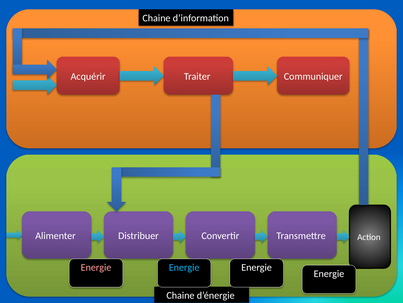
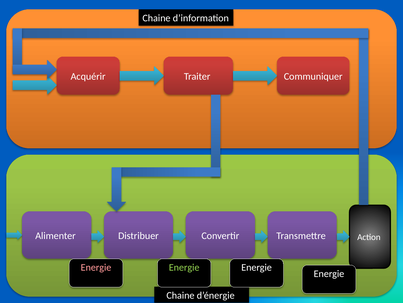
Energie colour: light blue -> light green (184, 267)
